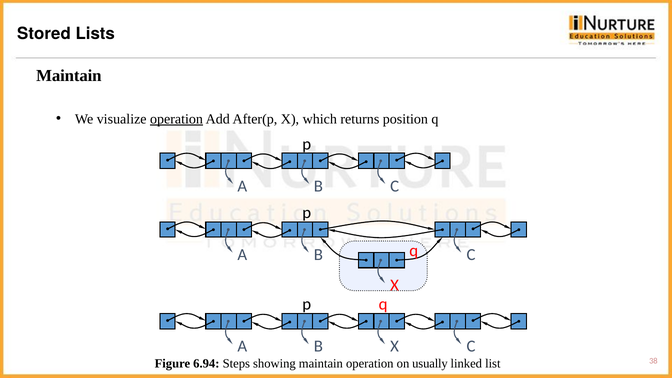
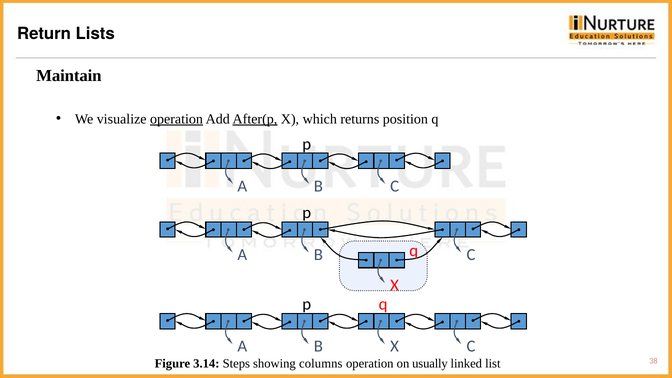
Stored: Stored -> Return (44, 34)
After(p underline: none -> present (255, 119)
6.94: 6.94 -> 3.14 (206, 363)
showing maintain: maintain -> columns (321, 363)
